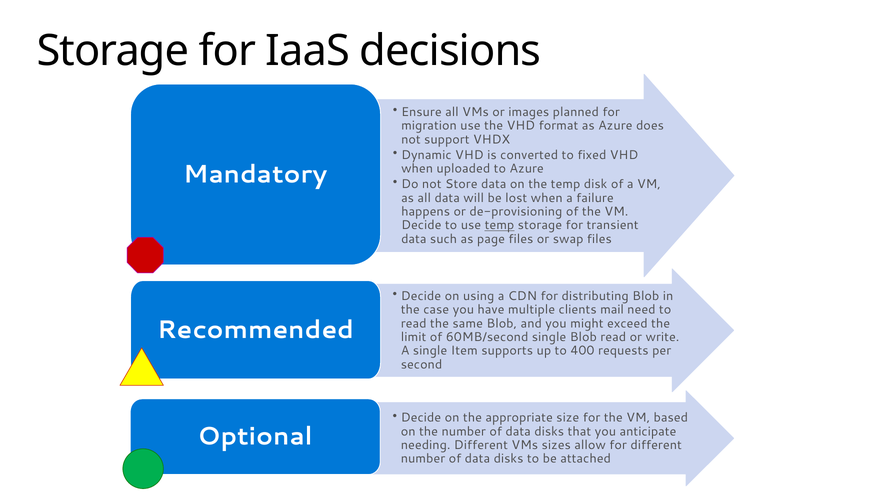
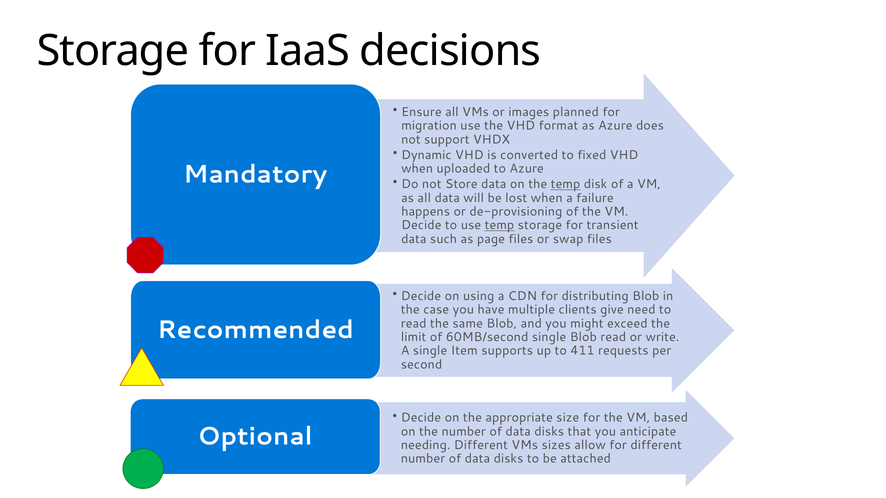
temp underline: none -> present (566, 184)
mail: mail -> give (612, 310)
400: 400 -> 411 (582, 351)
